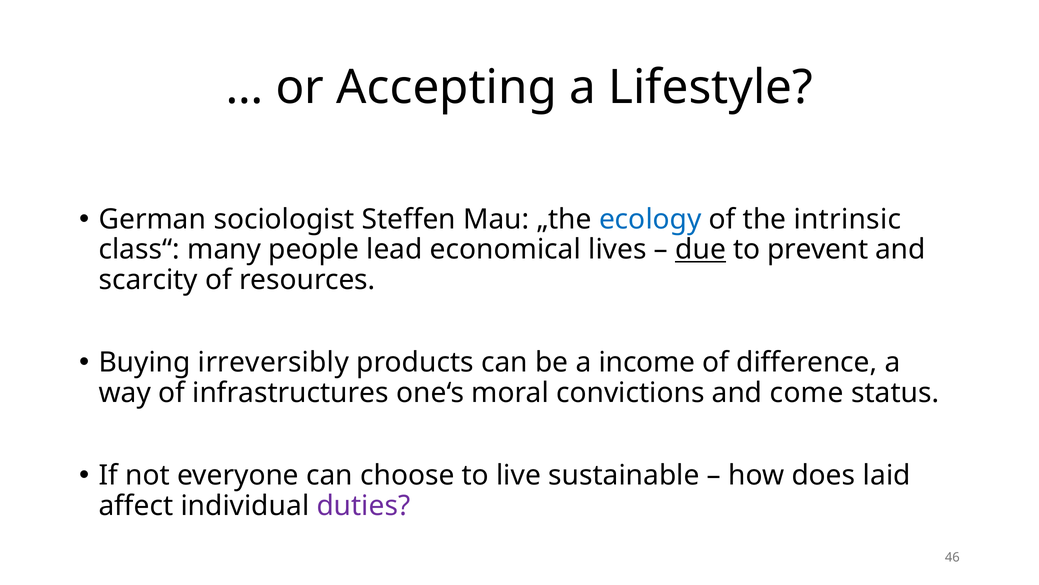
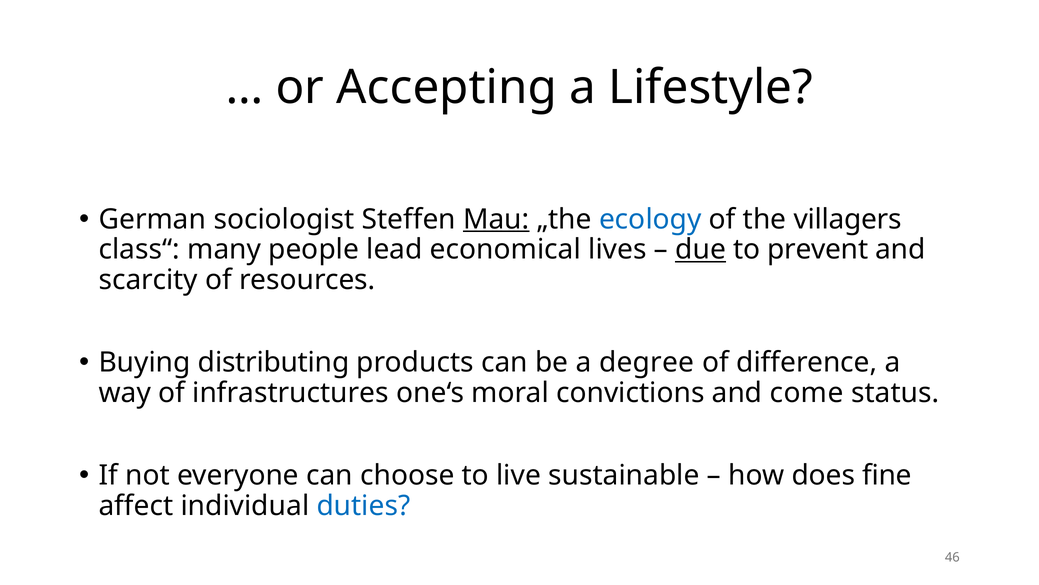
Mau underline: none -> present (496, 219)
intrinsic: intrinsic -> villagers (848, 219)
irreversibly: irreversibly -> distributing (274, 362)
income: income -> degree (647, 362)
laid: laid -> fine (887, 475)
duties colour: purple -> blue (363, 505)
